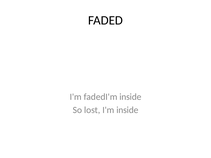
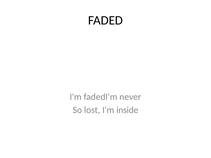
fadedI'm inside: inside -> never (130, 97)
